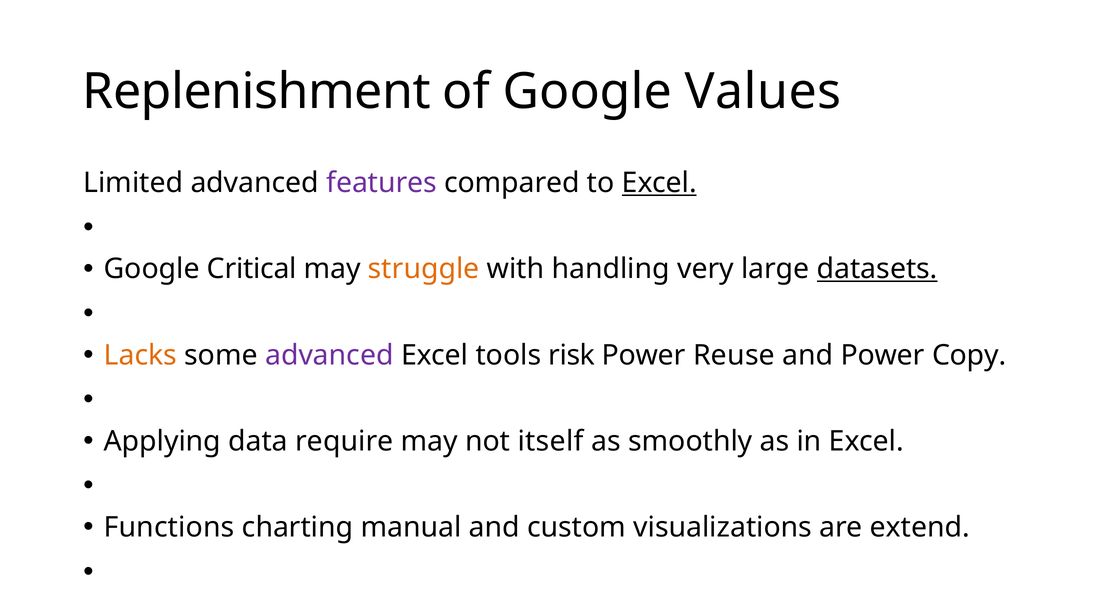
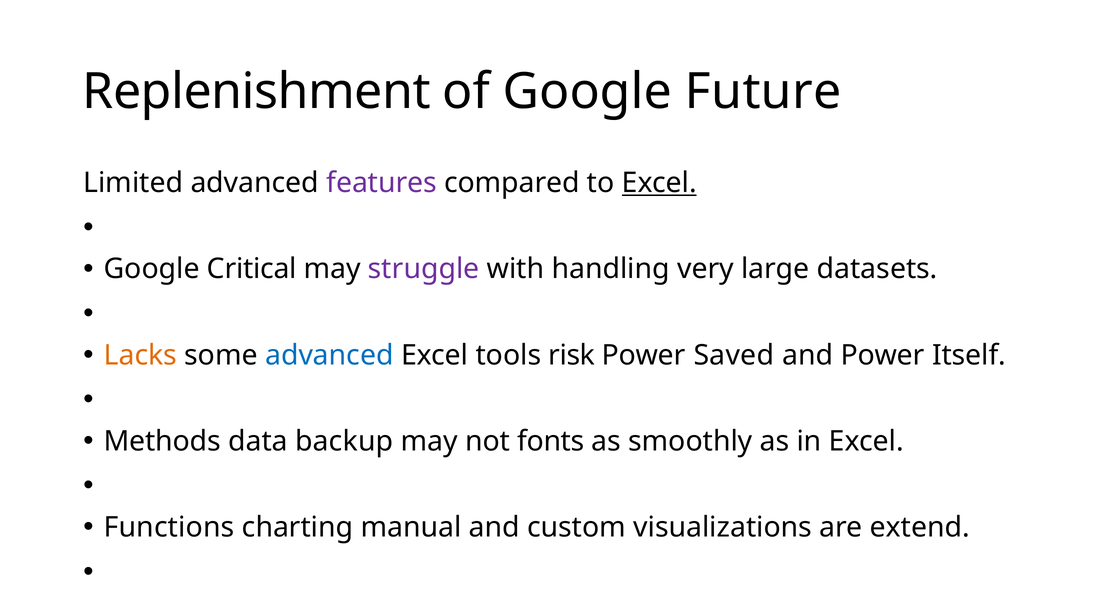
Values: Values -> Future (763, 92)
struggle colour: orange -> purple (424, 269)
datasets underline: present -> none (877, 269)
advanced colour: purple -> blue (329, 355)
Reuse: Reuse -> Saved (734, 355)
Copy: Copy -> Itself (969, 355)
Applying: Applying -> Methods (162, 441)
require: require -> backup (344, 441)
itself: itself -> fonts (551, 441)
